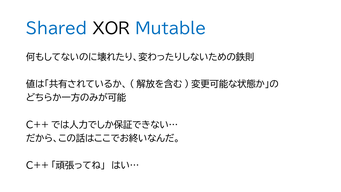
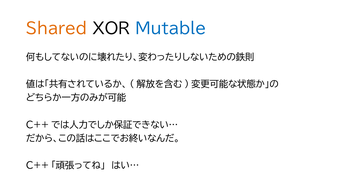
Shared colour: blue -> orange (57, 29)
